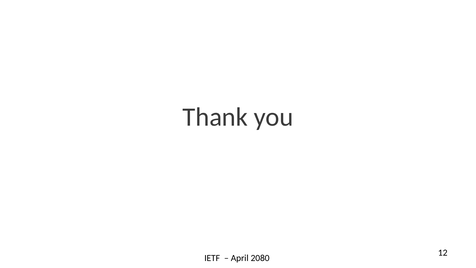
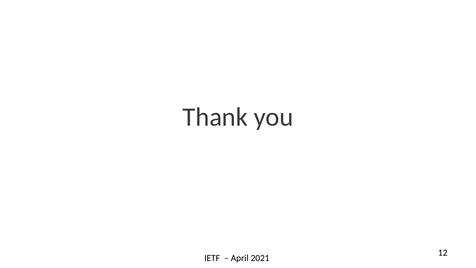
2080: 2080 -> 2021 (260, 258)
